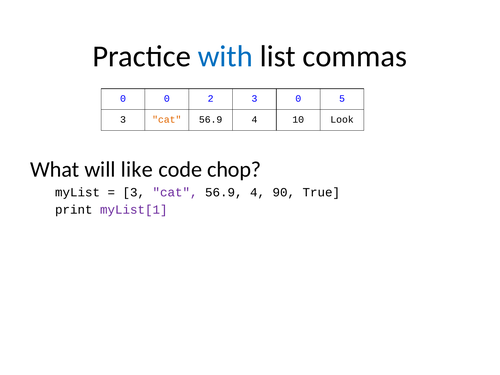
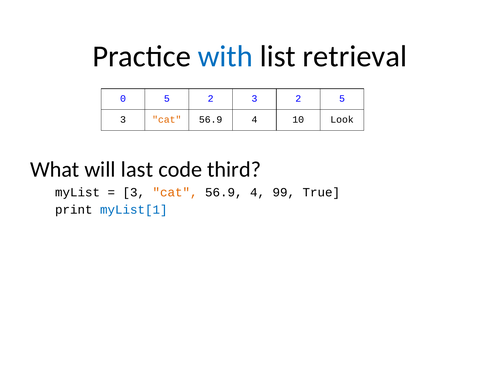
commas: commas -> retrieval (355, 56)
0 0: 0 -> 5 (167, 98)
3 0: 0 -> 2 (298, 98)
like: like -> last (137, 170)
chop: chop -> third (234, 170)
cat colour: purple -> orange (175, 192)
90: 90 -> 99 (284, 192)
myList[1 colour: purple -> blue (134, 210)
